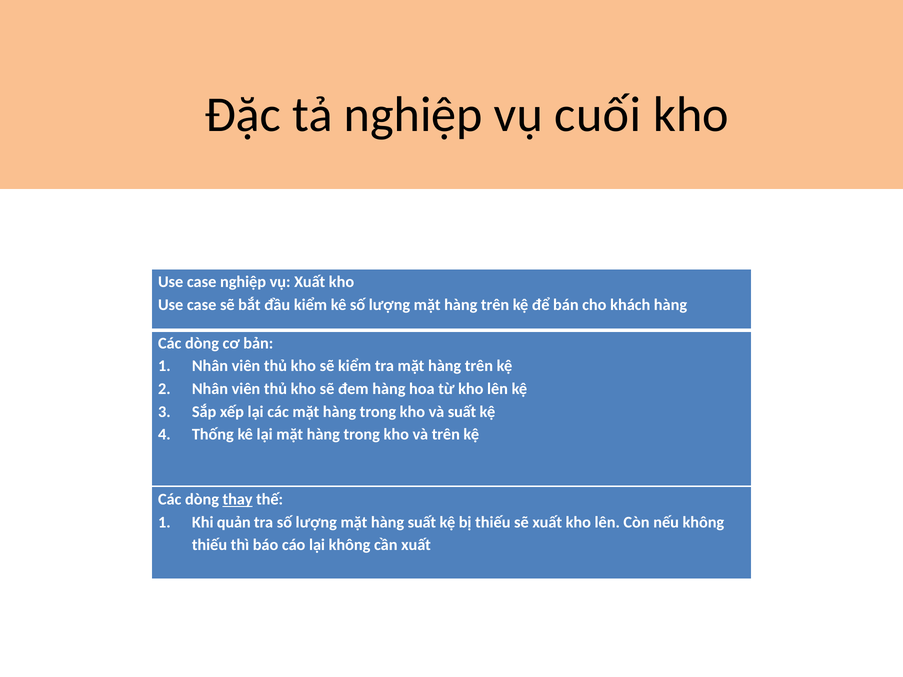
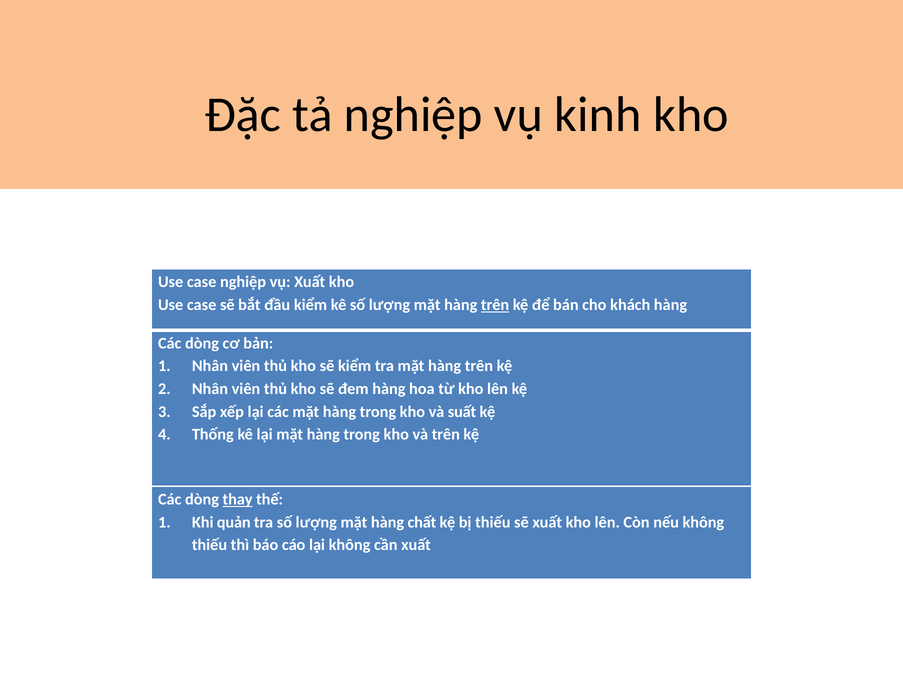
cuối: cuối -> kinh (598, 115)
trên underline: none -> present (495, 305)
hàng suất: suất -> chất (422, 522)
